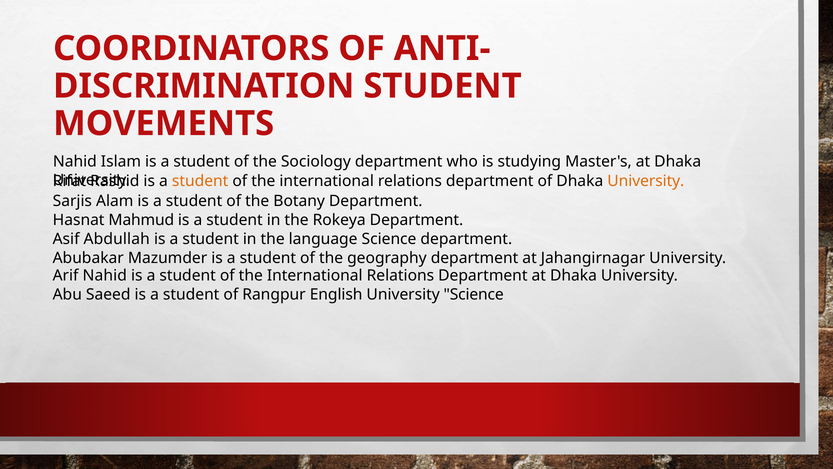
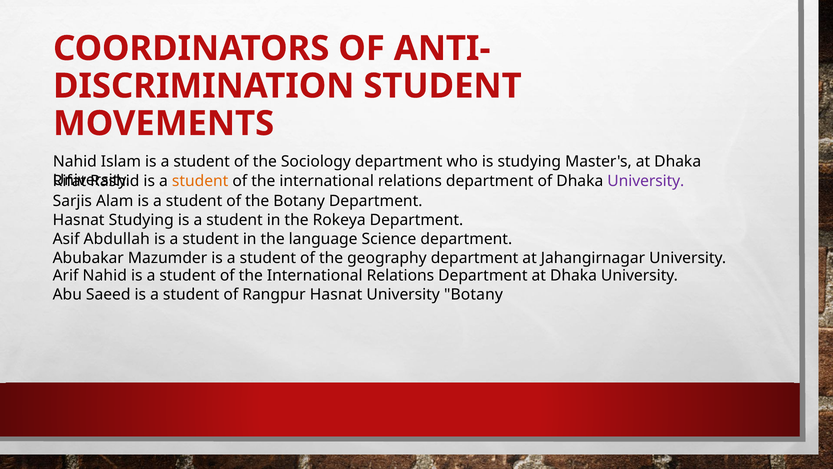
University colour: orange -> purple (646, 181)
Hasnat Mahmud: Mahmud -> Studying (141, 220)
Rangpur English: English -> Hasnat (336, 294)
University Science: Science -> Botany (473, 294)
